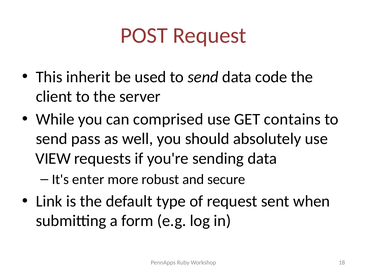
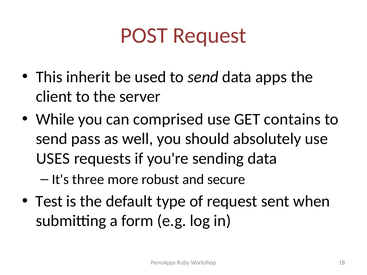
code: code -> apps (271, 77)
VIEW: VIEW -> USES (53, 159)
enter: enter -> three (88, 180)
Link: Link -> Test (49, 201)
